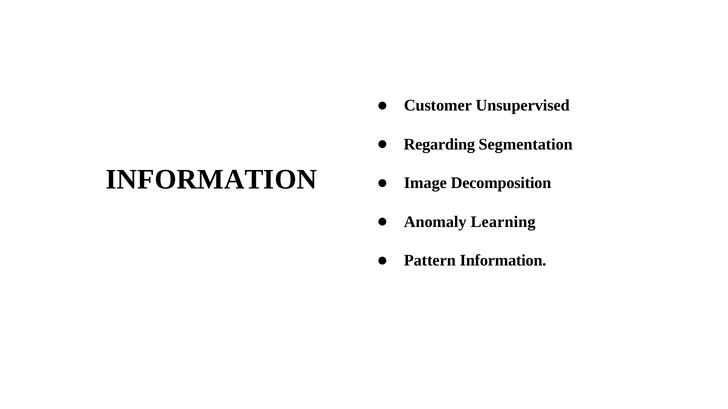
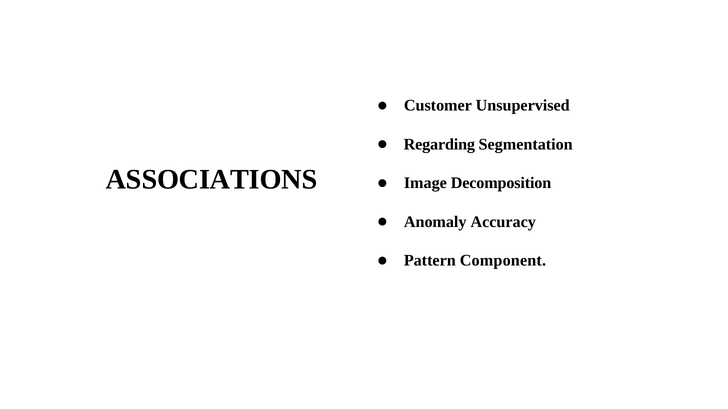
INFORMATION: INFORMATION -> ASSOCIATIONS (212, 180)
Learning: Learning -> Accuracy (503, 222)
Pattern Information: Information -> Component (503, 261)
